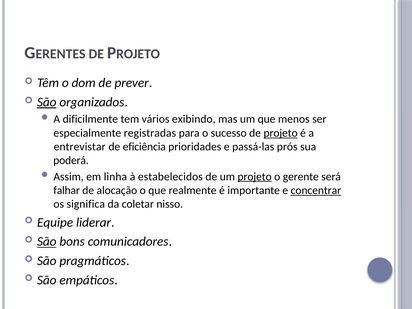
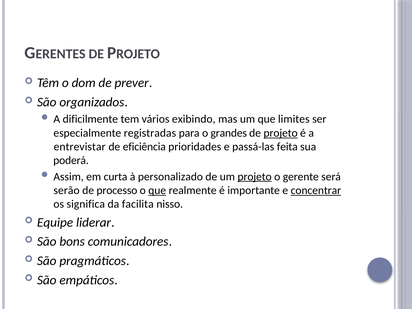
São underline: present -> none (47, 102)
menos: menos -> limites (294, 119)
sucesso: sucesso -> grandes (229, 133)
prós: prós -> feita (287, 147)
linha: linha -> curta (116, 177)
estabelecidos: estabelecidos -> personalizado (170, 177)
falhar: falhar -> serão (67, 190)
alocação: alocação -> processo (117, 190)
que underline: none -> present (157, 190)
coletar: coletar -> facilita (138, 204)
São underline: present -> none (47, 242)
